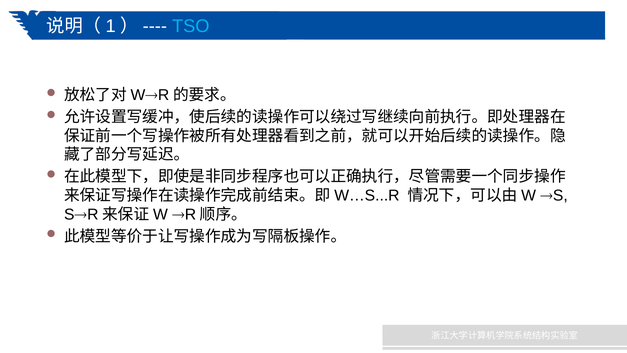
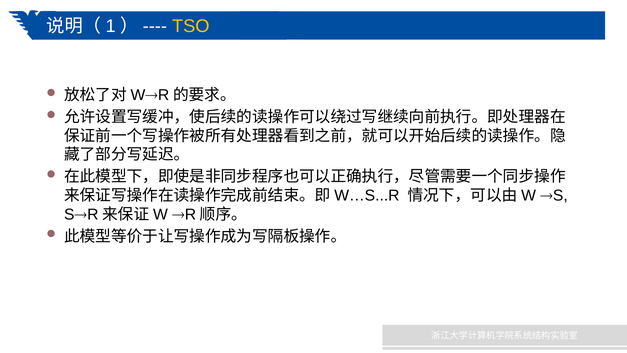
TSO colour: light blue -> yellow (191, 26)
